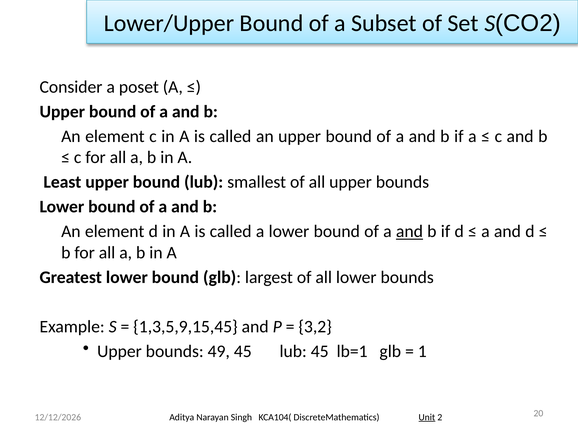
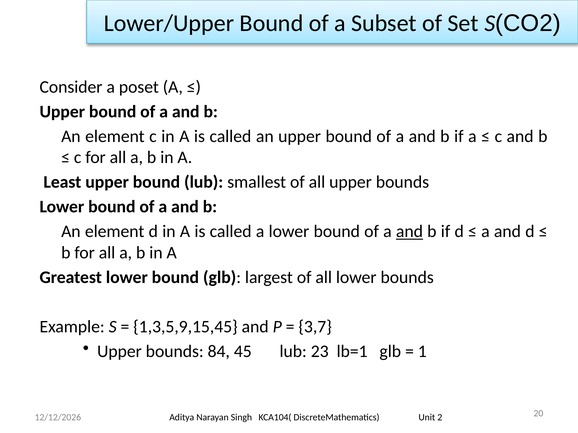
3,2: 3,2 -> 3,7 (315, 327)
49: 49 -> 84 (219, 352)
lub 45: 45 -> 23 (320, 352)
Unit underline: present -> none (427, 418)
